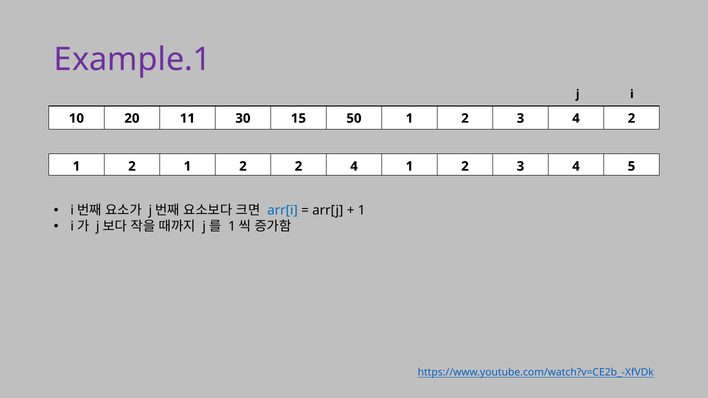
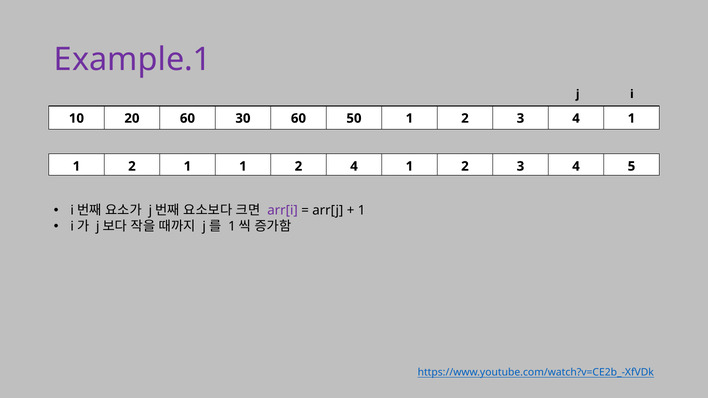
20 11: 11 -> 60 (187, 118)
30 15: 15 -> 60 (298, 118)
3 4 2: 2 -> 1 (631, 118)
2 1 2: 2 -> 1 (243, 166)
arr[i colour: blue -> purple (283, 211)
